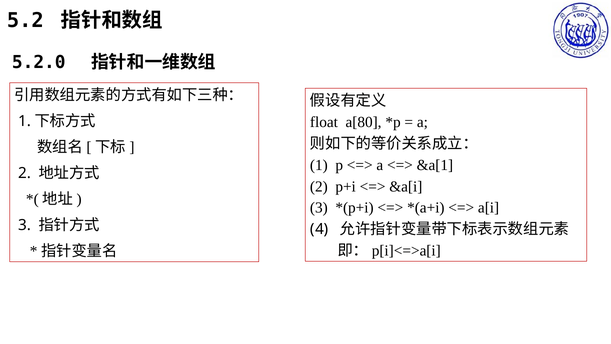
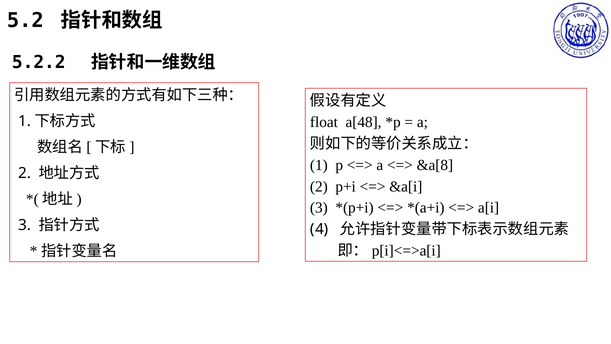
5.2.0: 5.2.0 -> 5.2.2 (39, 62)
a[80: a[80 -> a[48 (364, 122)
&a[1: &a[1 -> &a[8 (435, 165)
